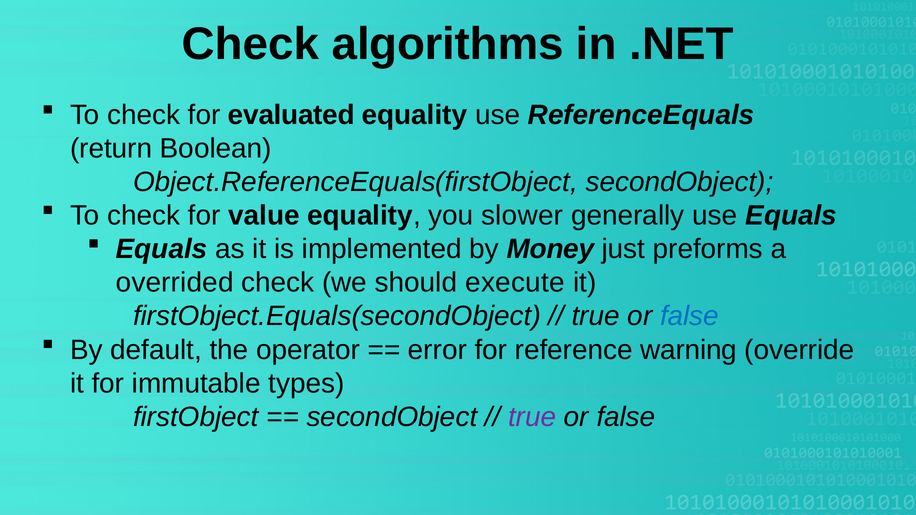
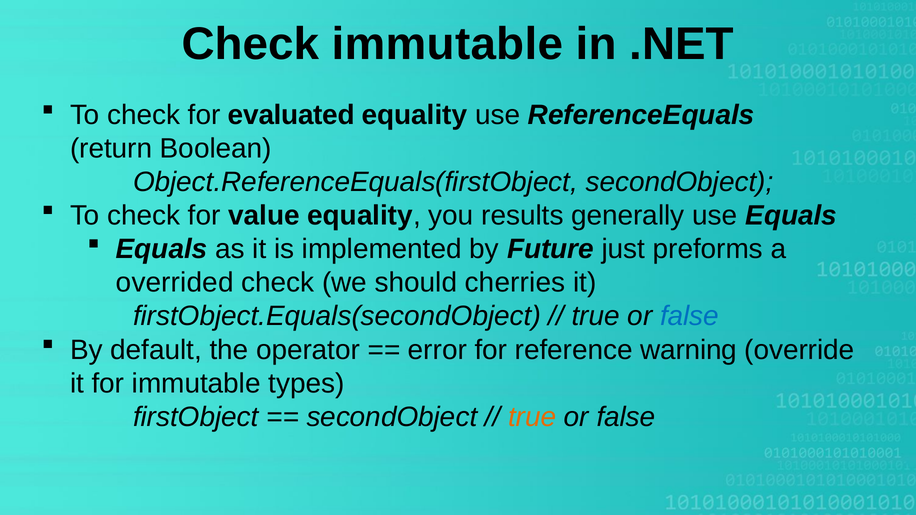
Check algorithms: algorithms -> immutable (447, 44)
slower: slower -> results (522, 216)
Money: Money -> Future (550, 249)
execute: execute -> cherries (515, 283)
true colour: purple -> orange (532, 417)
